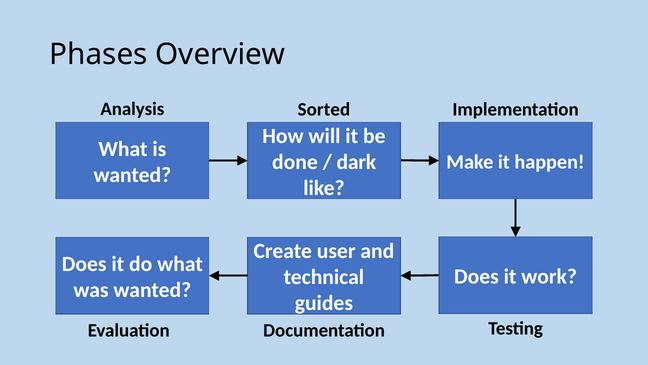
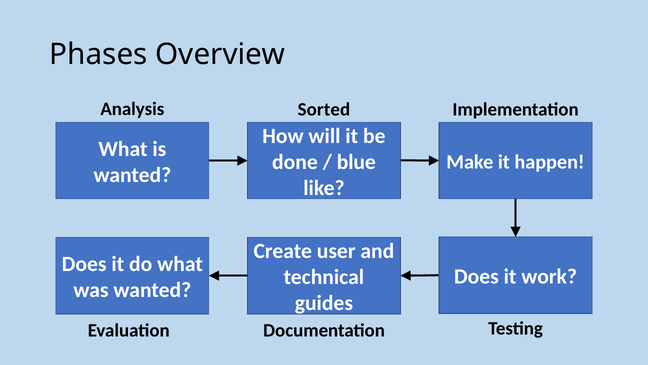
dark: dark -> blue (356, 162)
